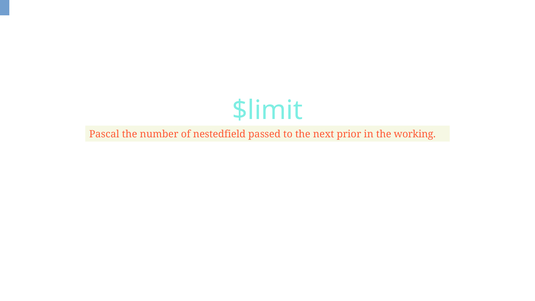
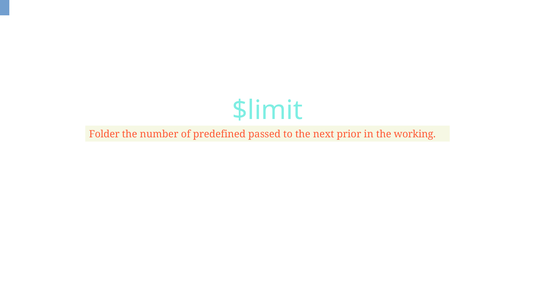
Pascal: Pascal -> Folder (104, 134)
nestedfield: nestedfield -> predefined (219, 134)
